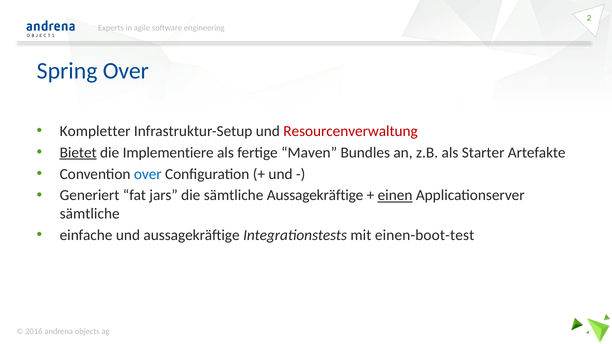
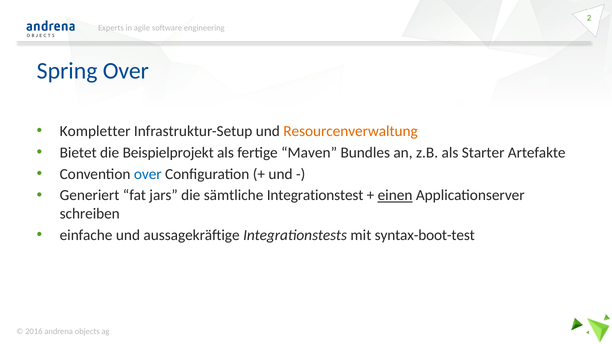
Resourcenverwaltung colour: red -> orange (351, 131)
Bietet underline: present -> none (78, 153)
Implementiere: Implementiere -> Beispielprojekt (168, 153)
sämtliche Aussagekräftige: Aussagekräftige -> Integrationstest (315, 196)
sämtliche: sämtliche -> schreiben (90, 214)
einen-boot-test: einen-boot-test -> syntax-boot-test (425, 235)
